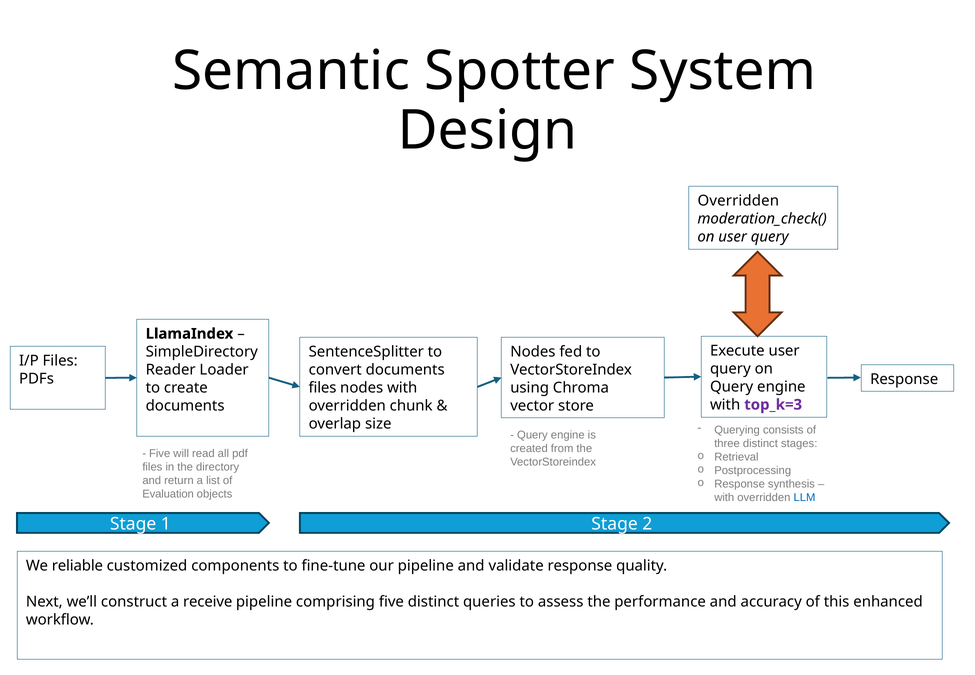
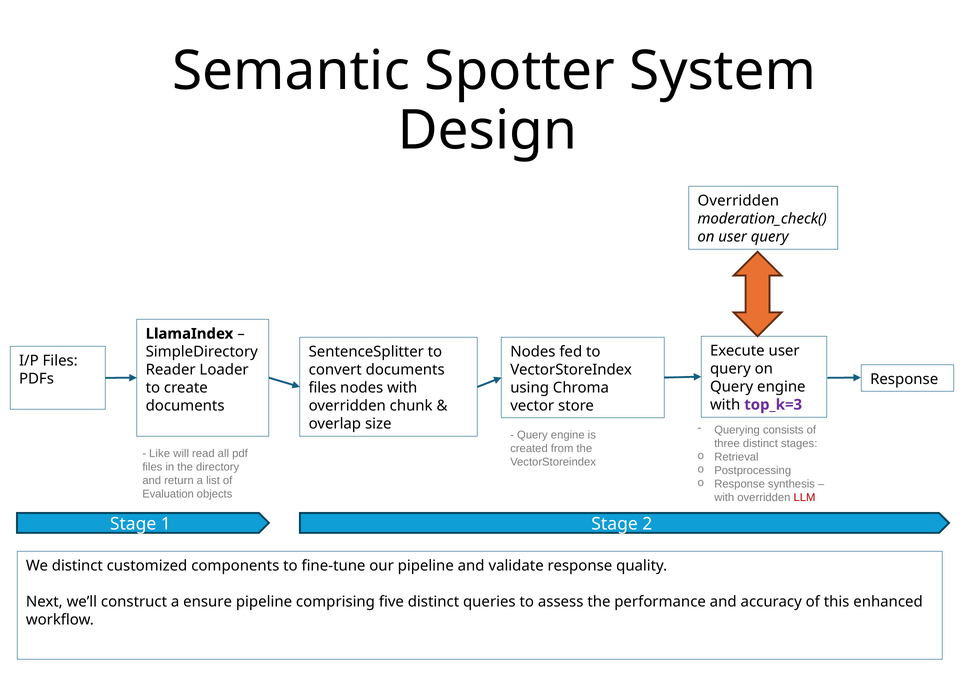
Five: Five -> Like (160, 453)
LLM colour: blue -> red (805, 498)
We reliable: reliable -> distinct (77, 566)
receive: receive -> ensure (208, 602)
